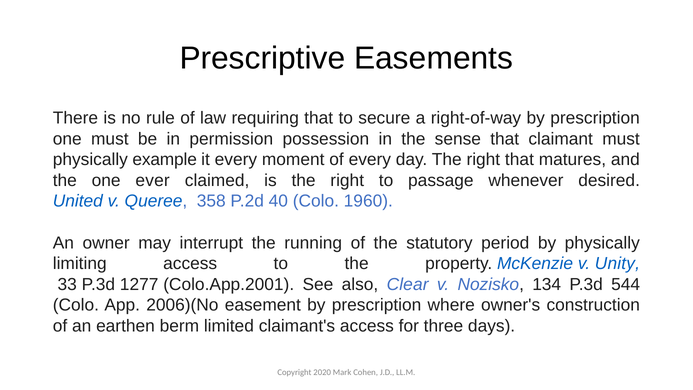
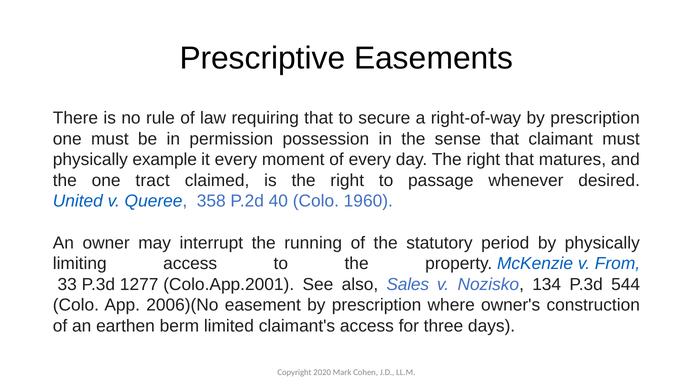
ever: ever -> tract (153, 180)
Unity: Unity -> From (617, 264)
Clear: Clear -> Sales (408, 284)
